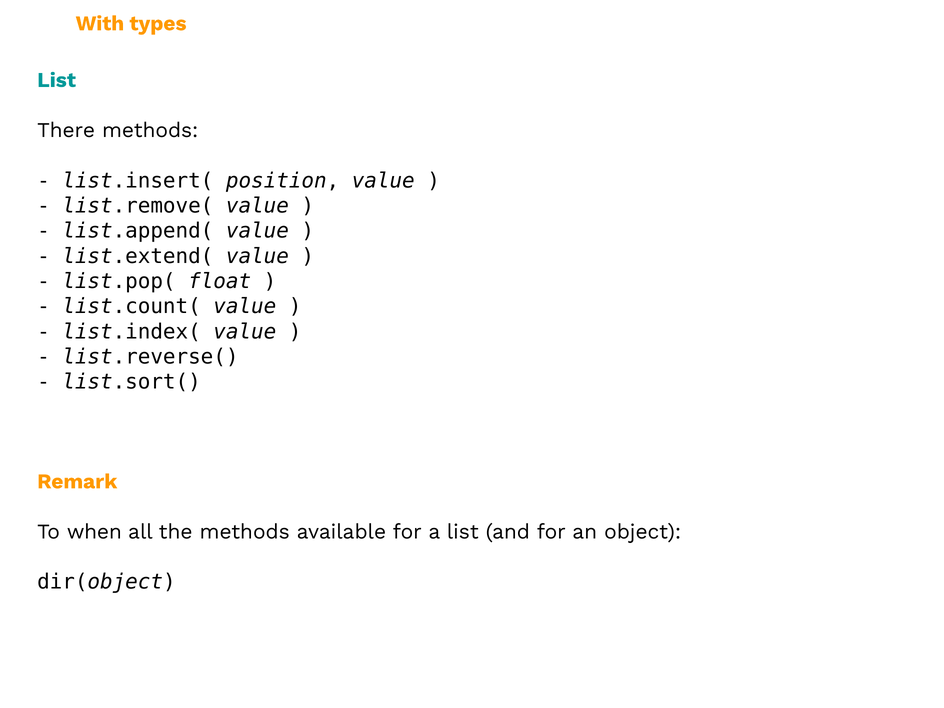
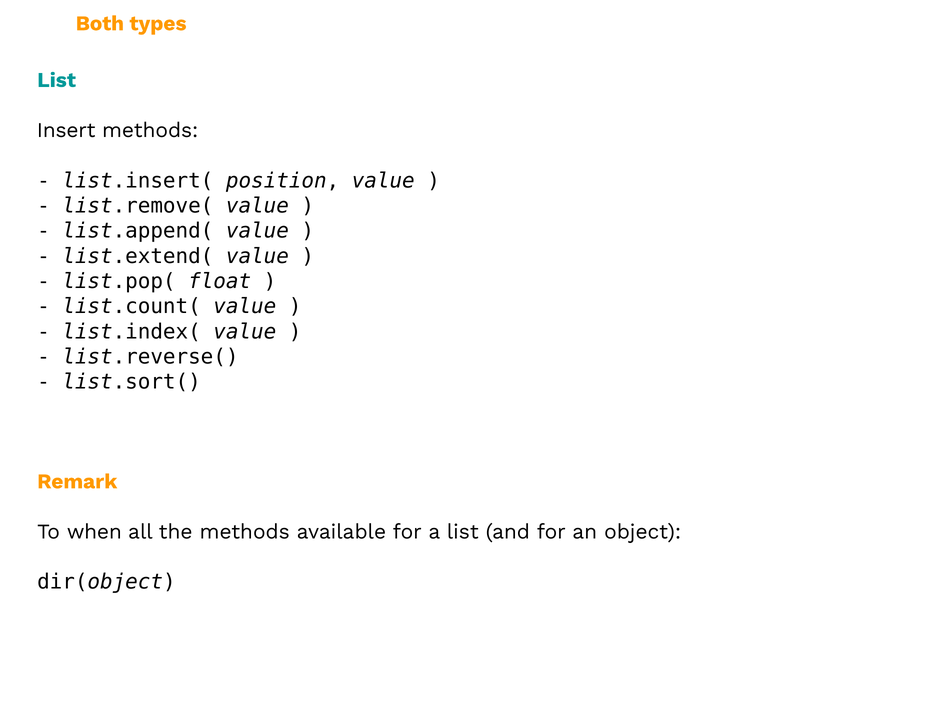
With: With -> Both (100, 23)
There: There -> Insert (66, 130)
